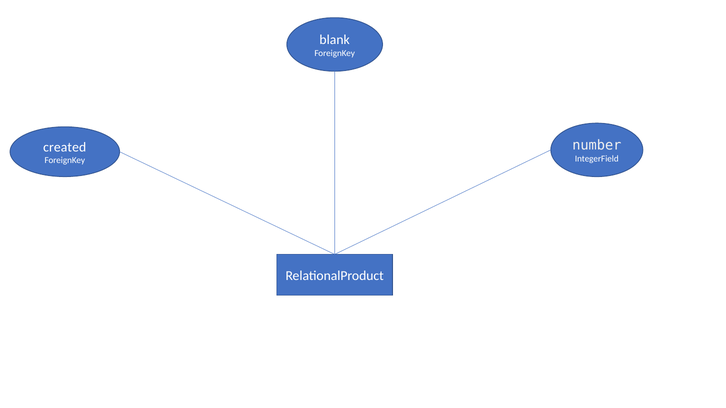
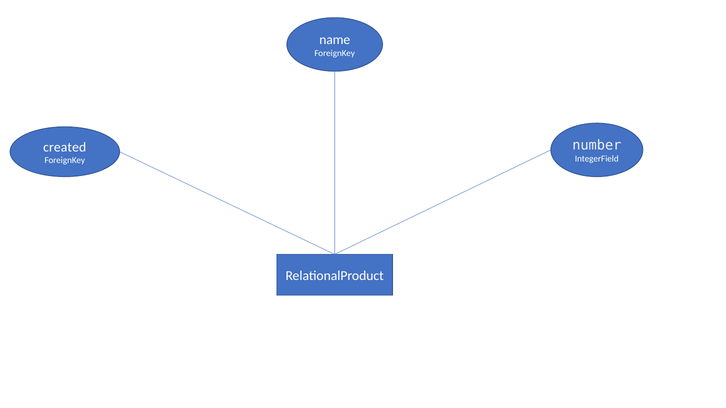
blank: blank -> name (335, 40)
